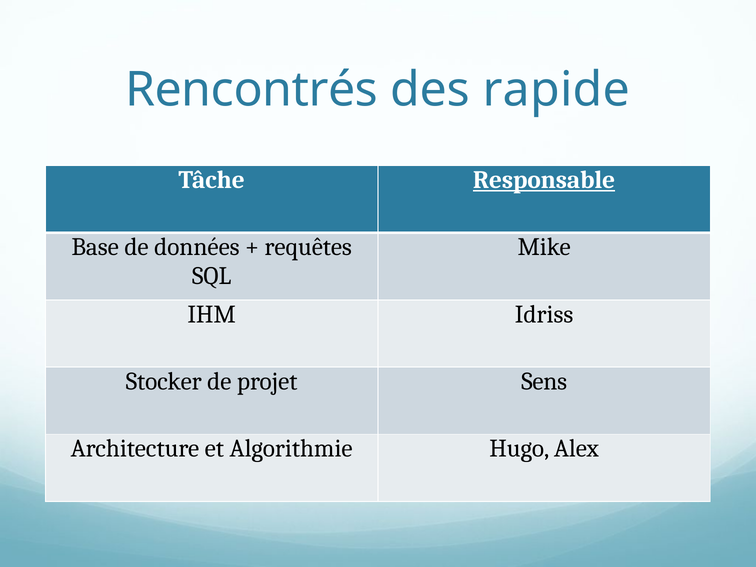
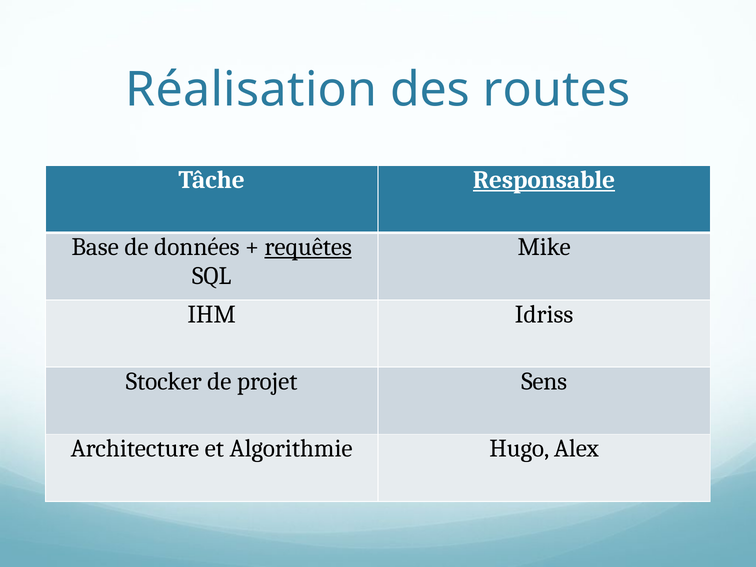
Rencontrés: Rencontrés -> Réalisation (251, 90)
rapide: rapide -> routes (556, 90)
requêtes underline: none -> present (308, 247)
